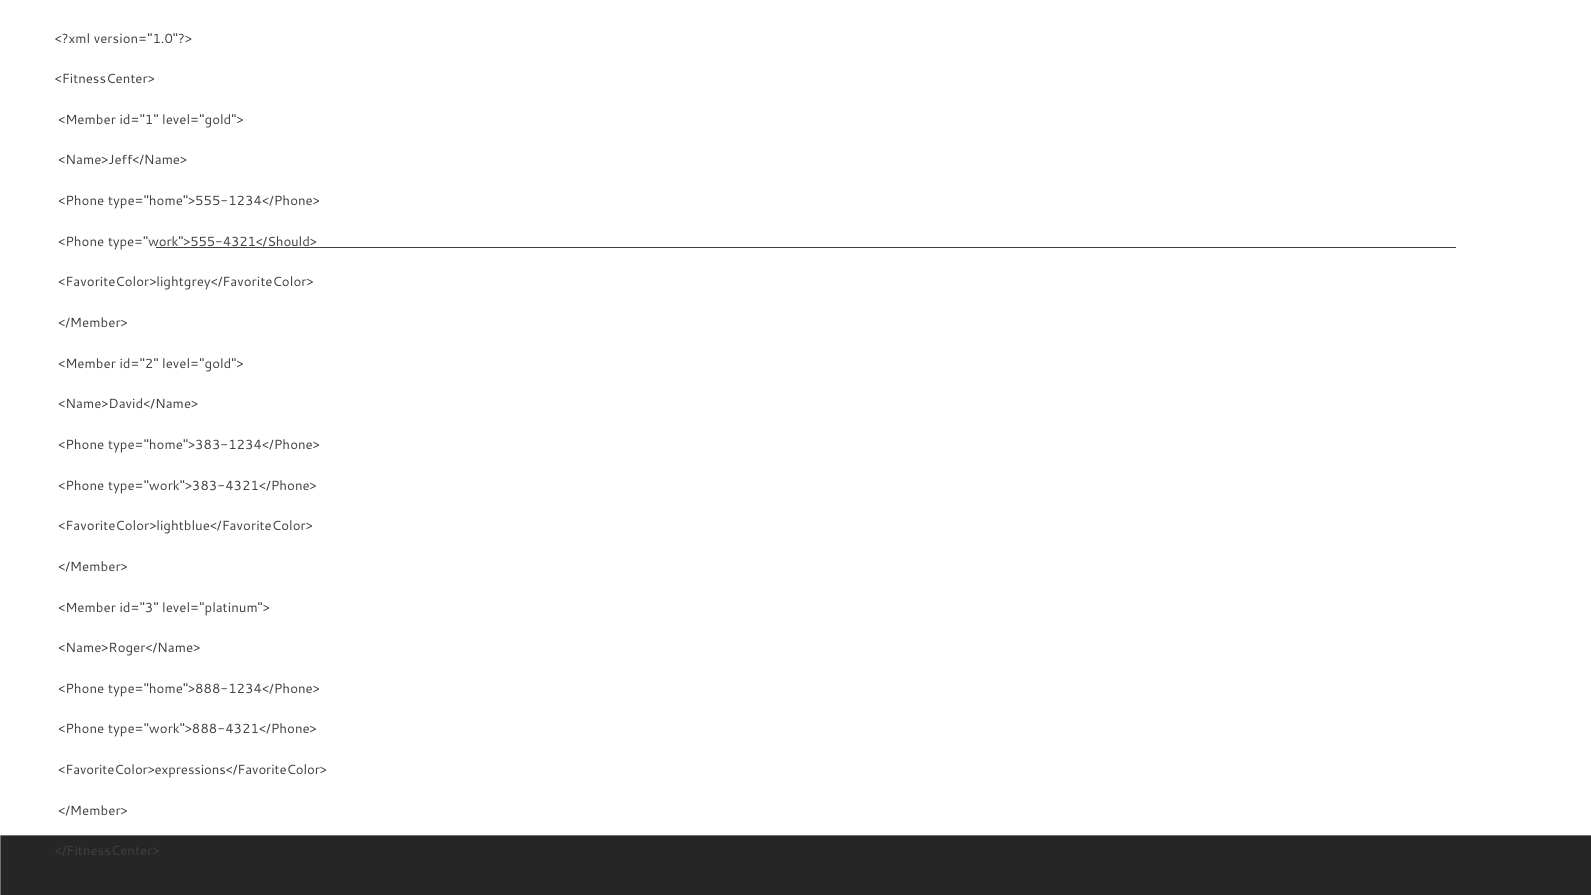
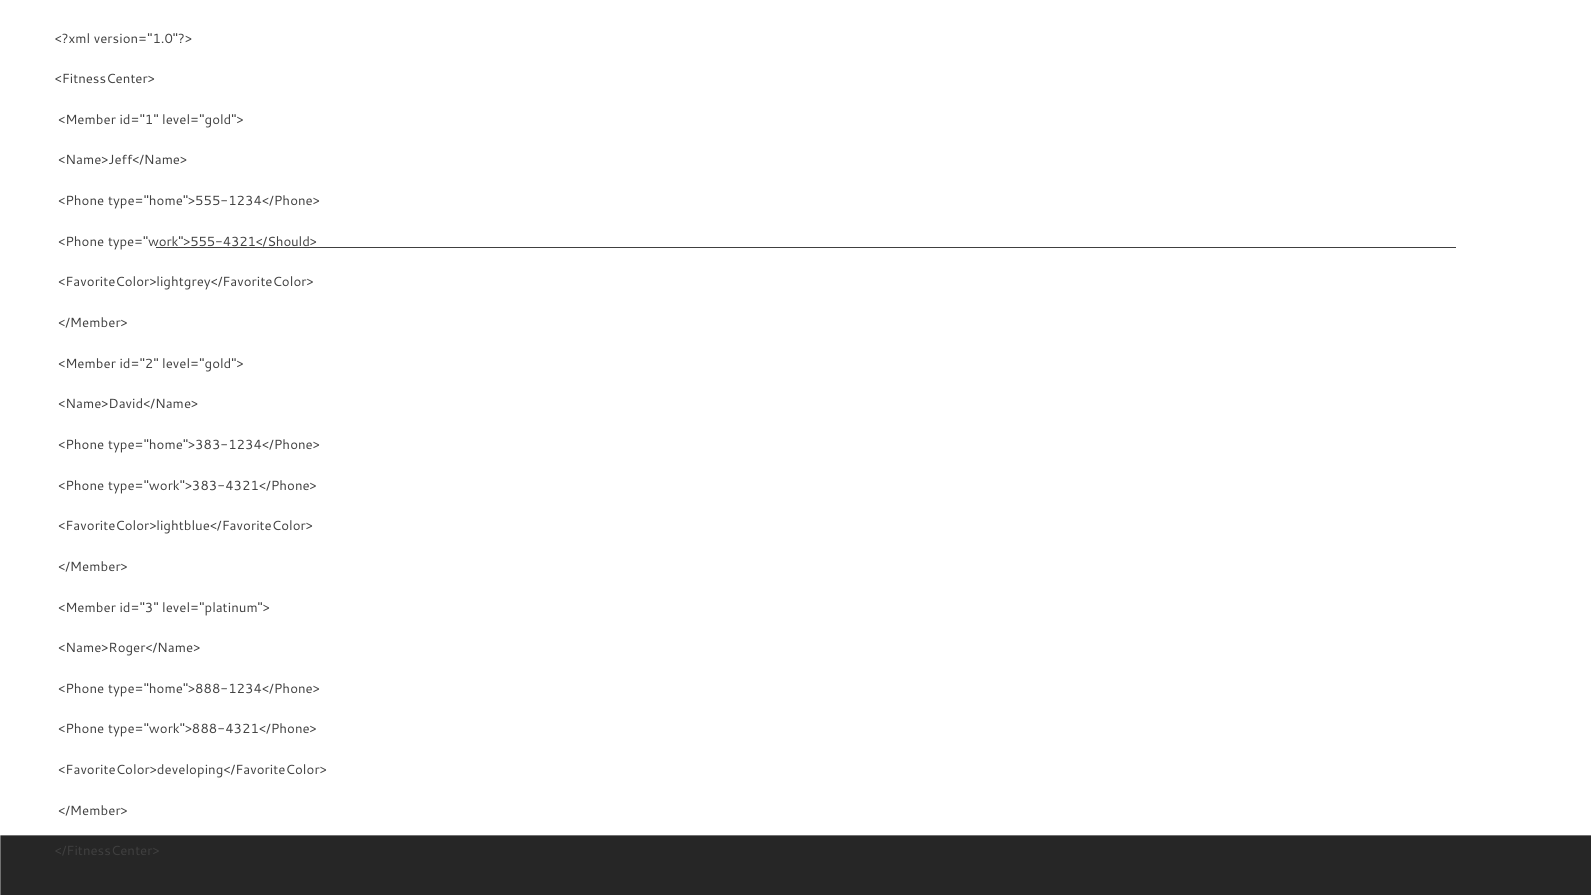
<FavoriteColor>expressions</FavoriteColor>: <FavoriteColor>expressions</FavoriteColor> -> <FavoriteColor>developing</FavoriteColor> (193, 770)
